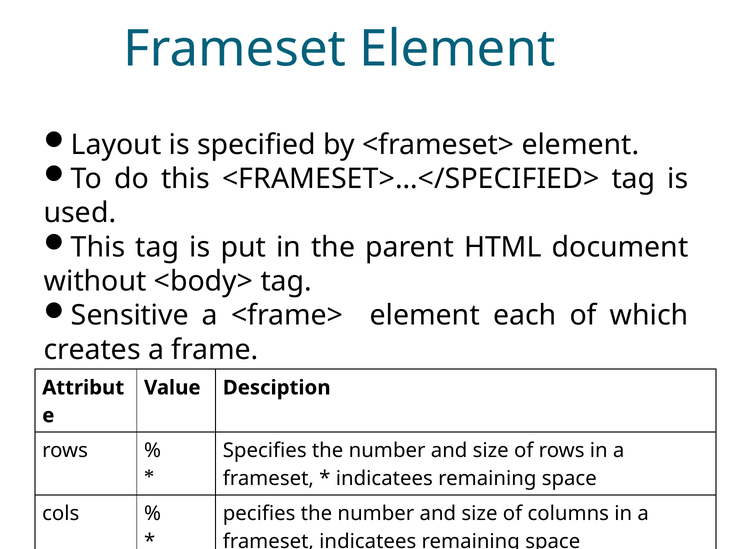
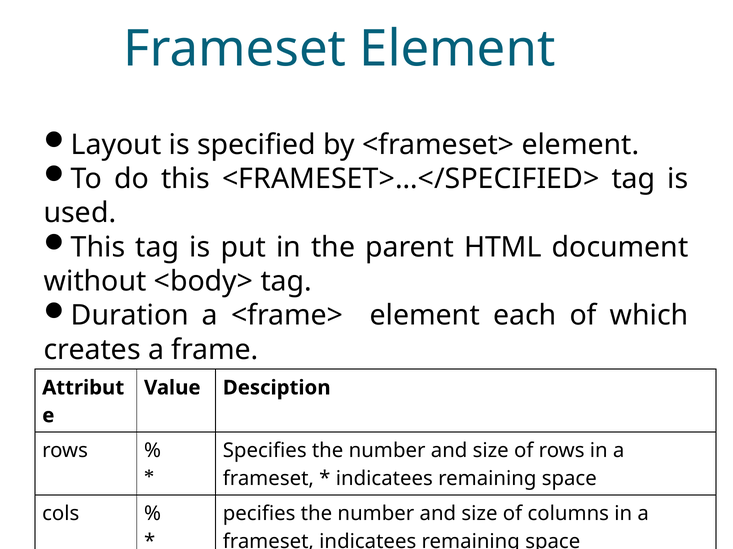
Sensitive: Sensitive -> Duration (130, 316)
